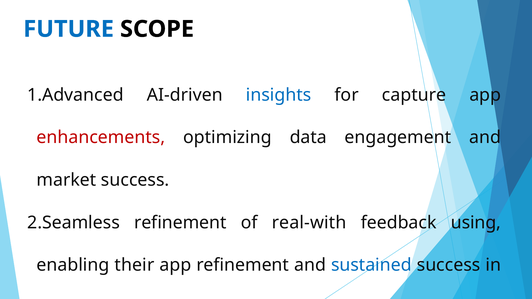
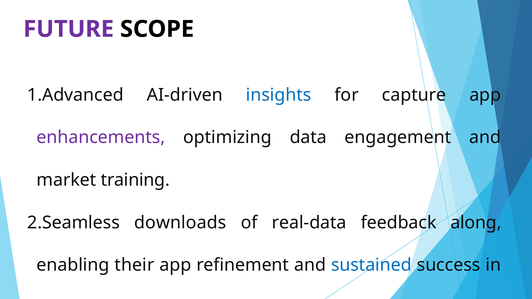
FUTURE colour: blue -> purple (69, 29)
enhancements colour: red -> purple (101, 138)
market success: success -> training (135, 180)
refinement: refinement -> downloads (180, 223)
real-with: real-with -> real-data (309, 223)
using: using -> along (476, 223)
